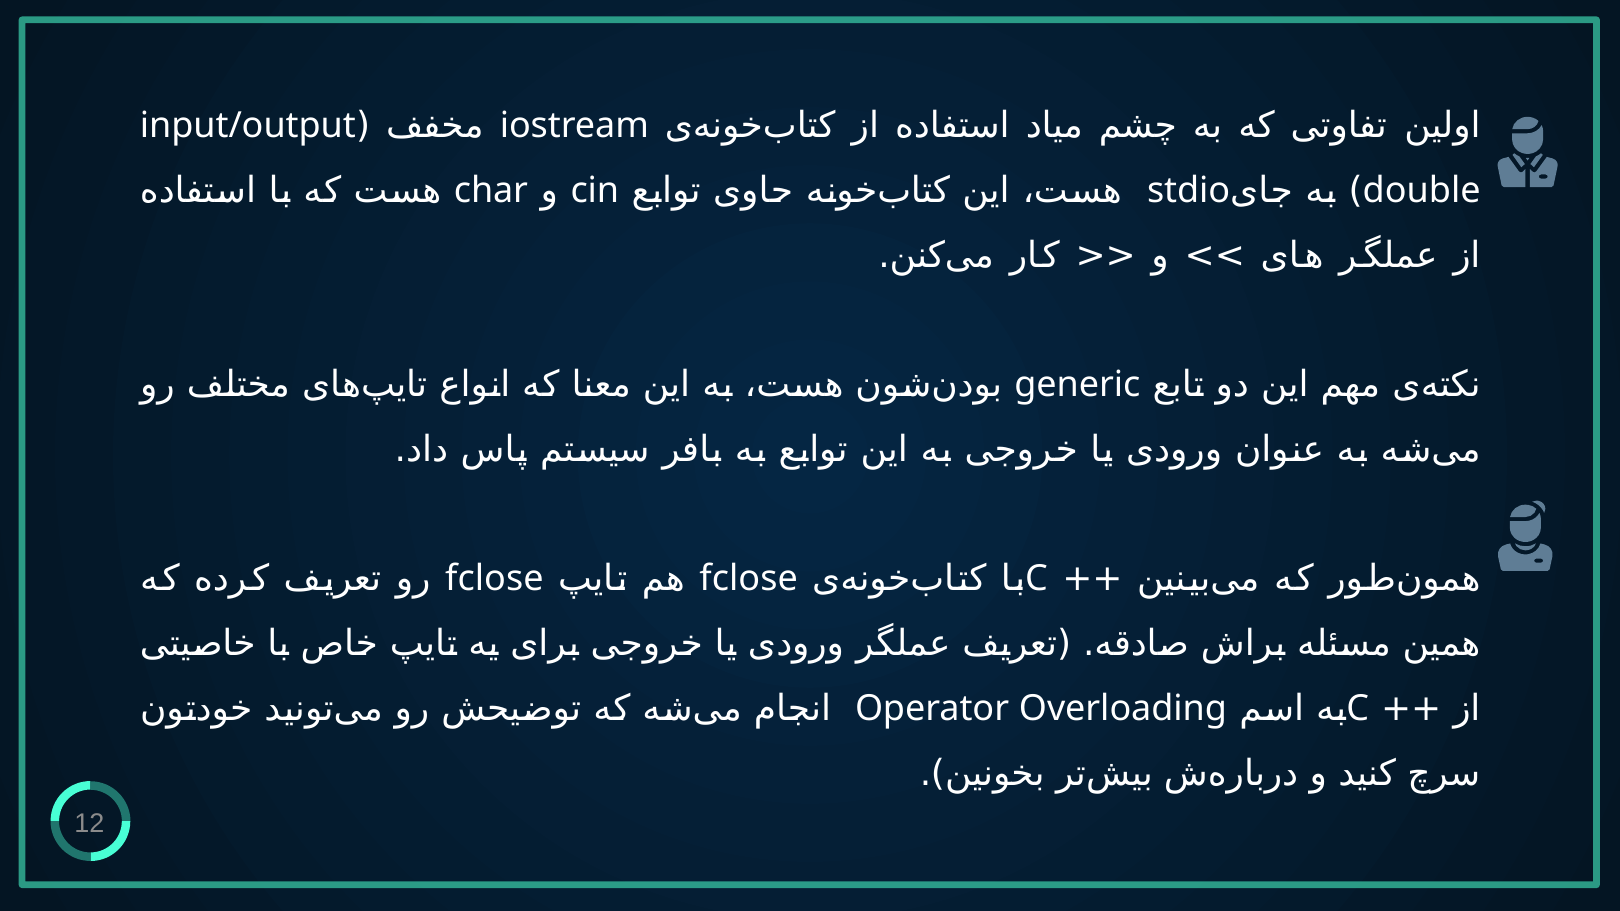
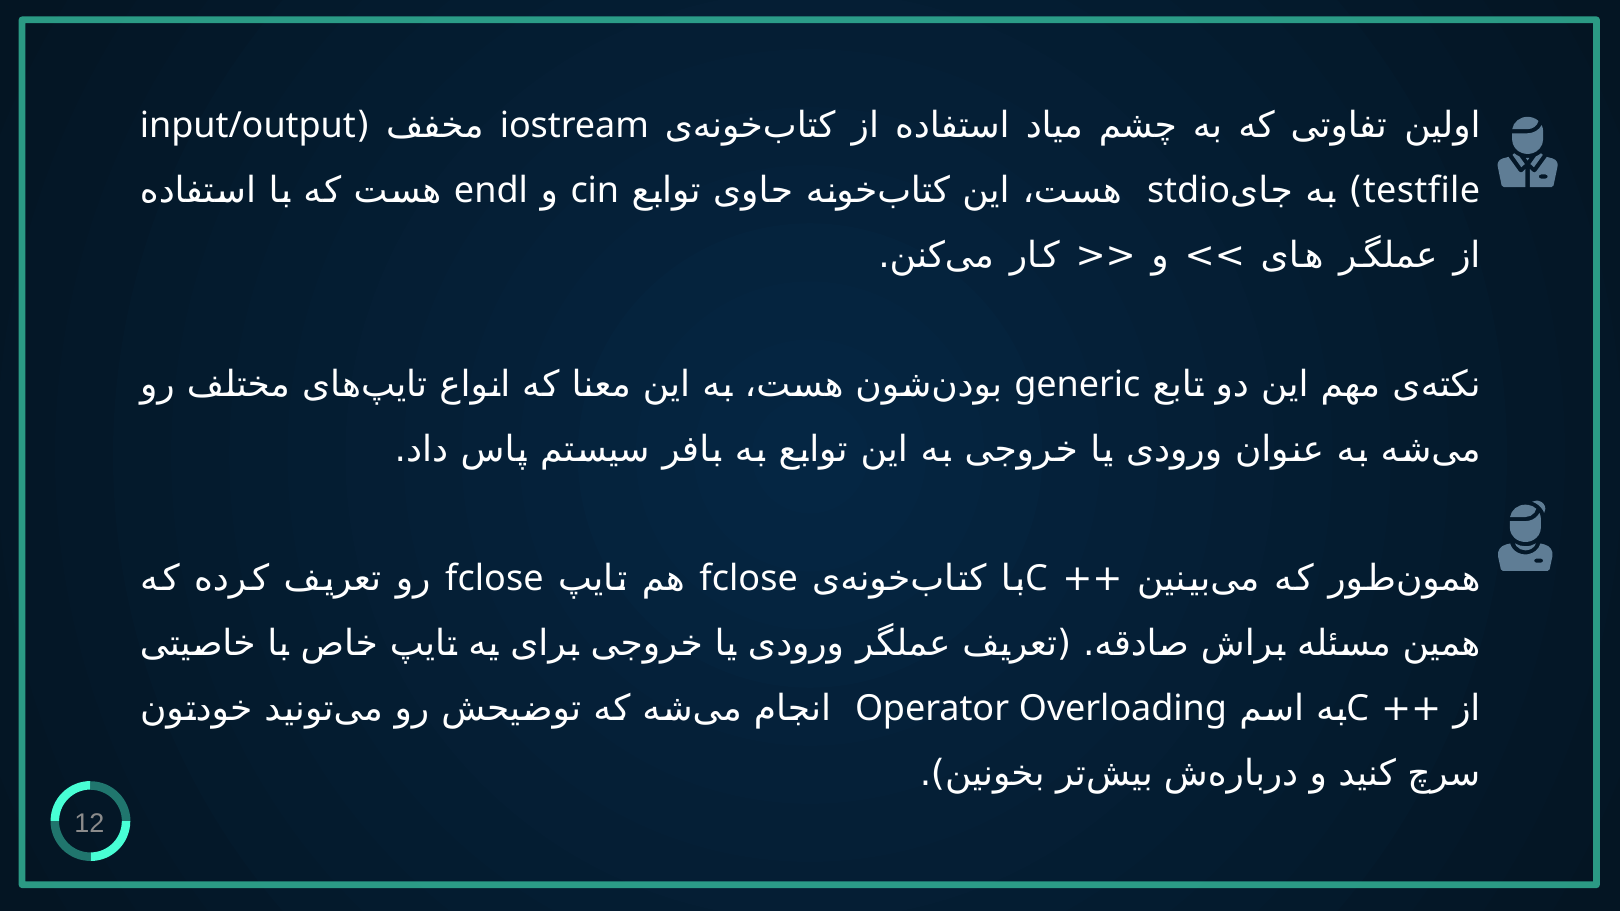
char: char -> endl (491, 191)
double: double -> testfile (1421, 191)
